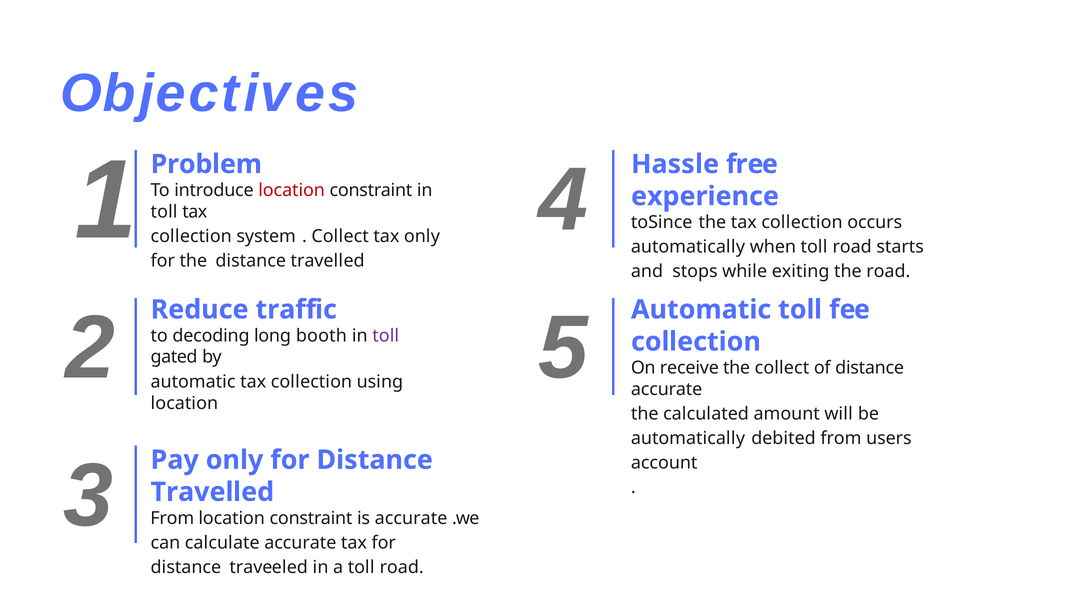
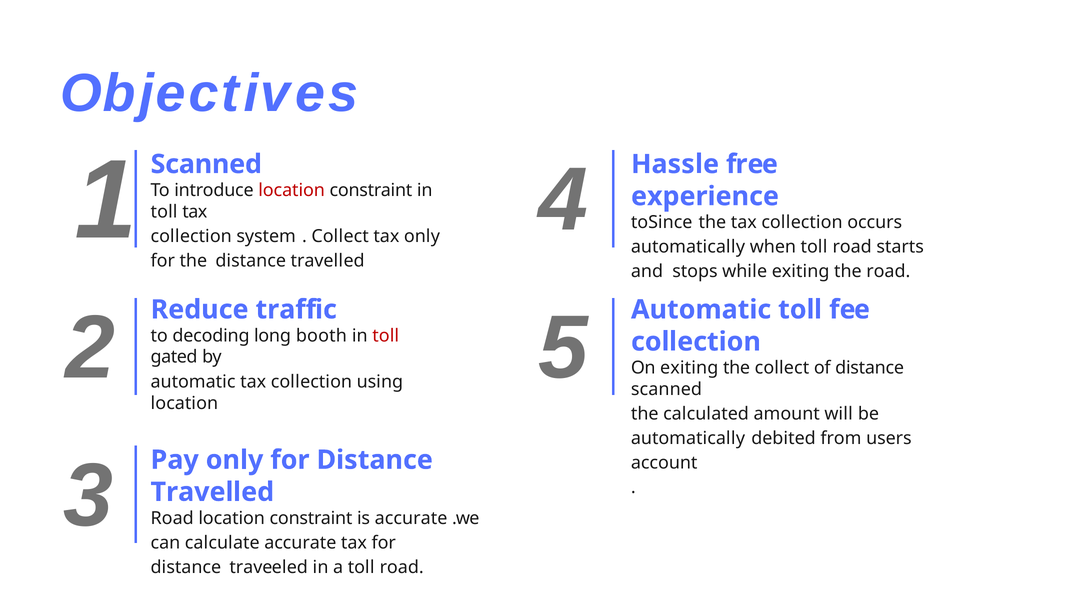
Problem: Problem -> Scanned (206, 164)
toll colour: purple -> red (386, 336)
On receive: receive -> exiting (689, 368)
accurate: accurate -> scanned (666, 389)
From: From -> Road (172, 518)
